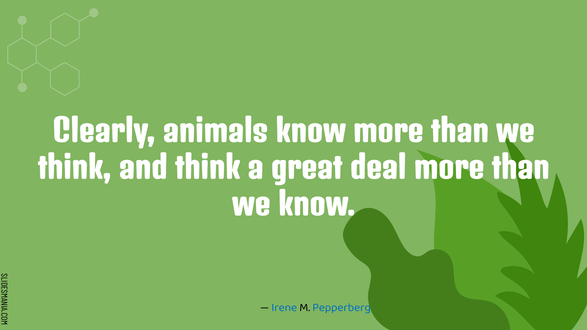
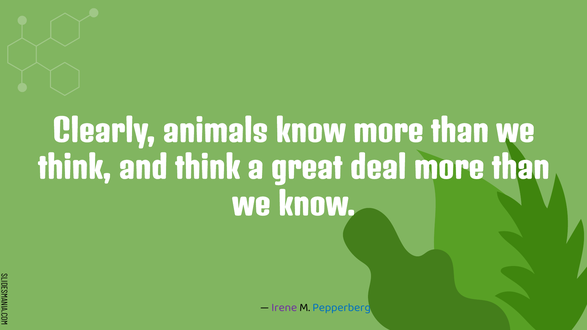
Irene colour: blue -> purple (284, 308)
